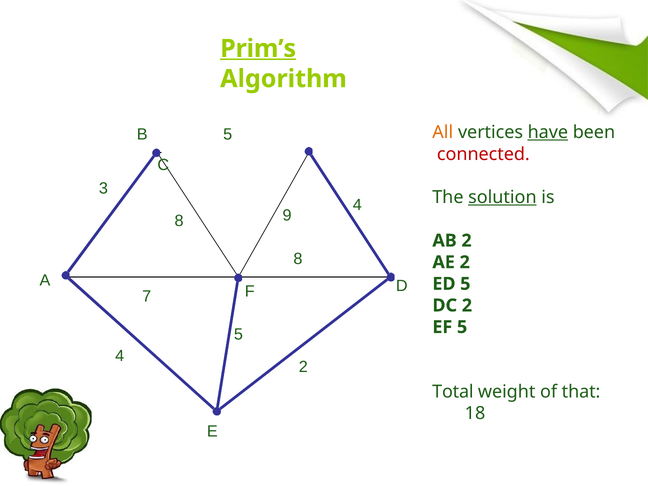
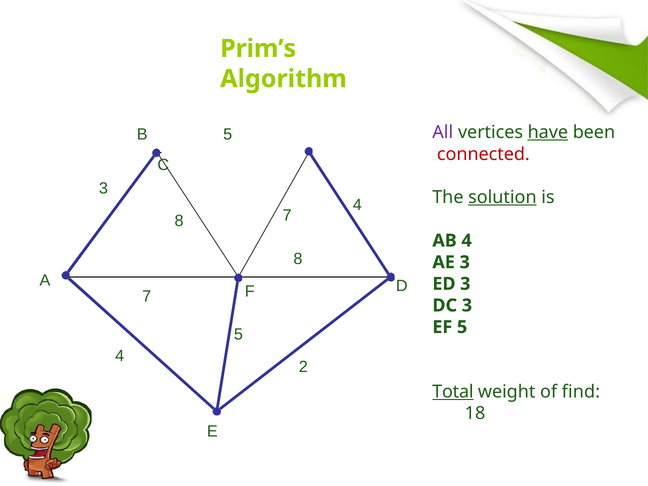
Prim’s underline: present -> none (258, 49)
All colour: orange -> purple (443, 132)
8 9: 9 -> 7 (287, 216)
AB 2: 2 -> 4 (467, 241)
AE 2: 2 -> 3 (465, 262)
ED 5: 5 -> 3 (465, 284)
DC 2: 2 -> 3 (467, 305)
Total underline: none -> present (453, 392)
that: that -> find (581, 392)
